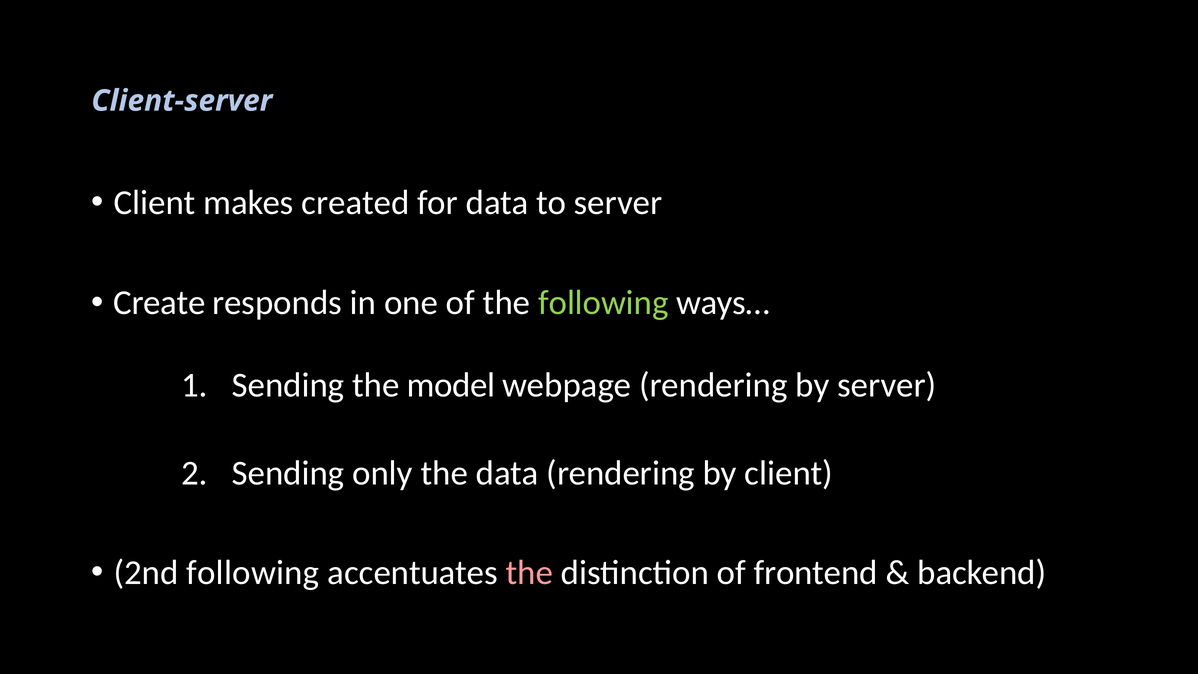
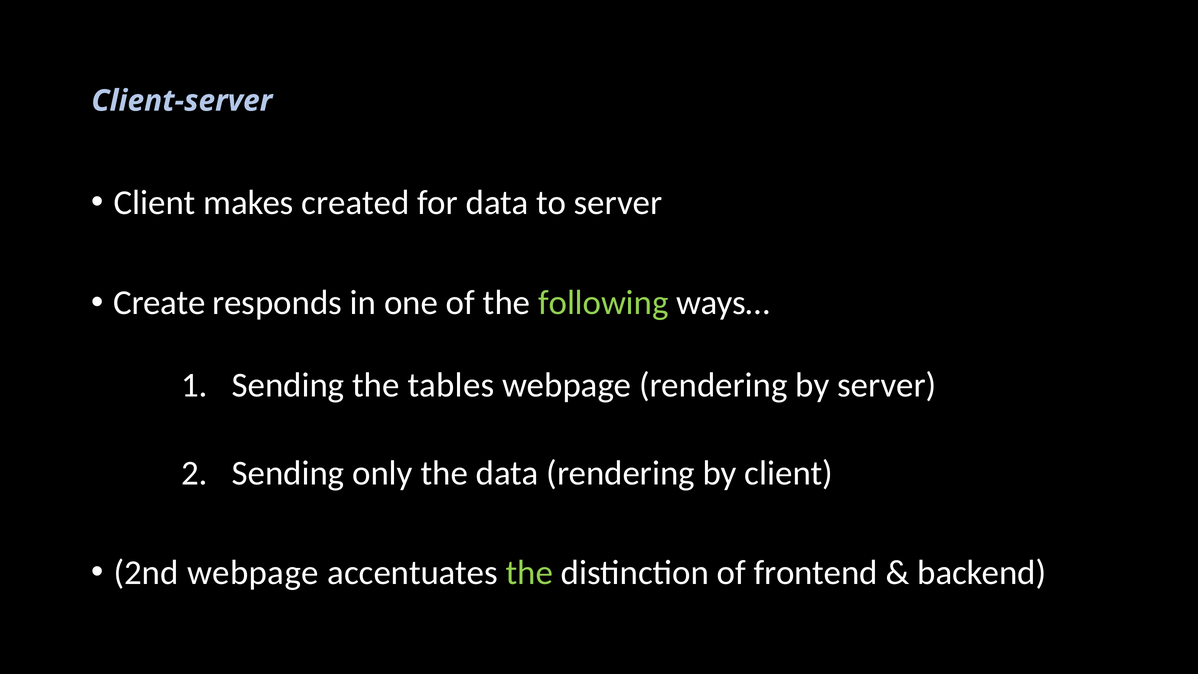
model: model -> tables (451, 385)
2nd following: following -> webpage (253, 573)
the colour: pink -> light green (529, 573)
